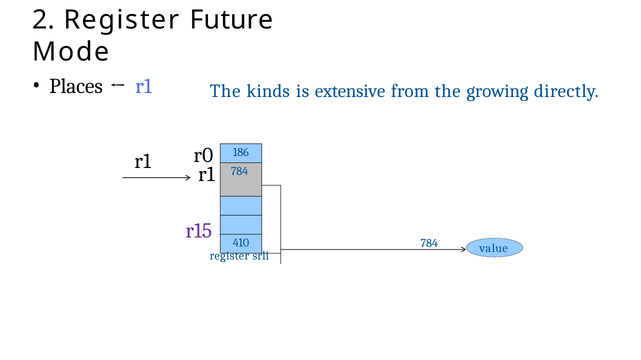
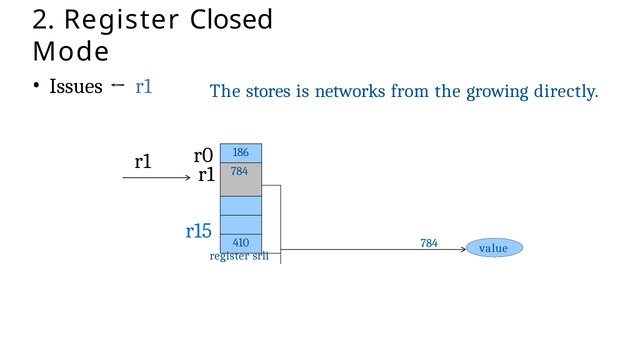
Future: Future -> Closed (232, 20)
Places: Places -> Issues (76, 86)
kinds: kinds -> stores (268, 91)
extensive: extensive -> networks (350, 91)
r15 colour: purple -> blue (199, 231)
